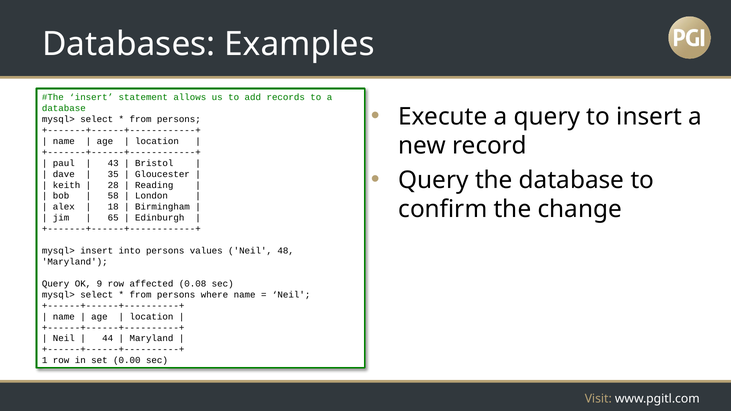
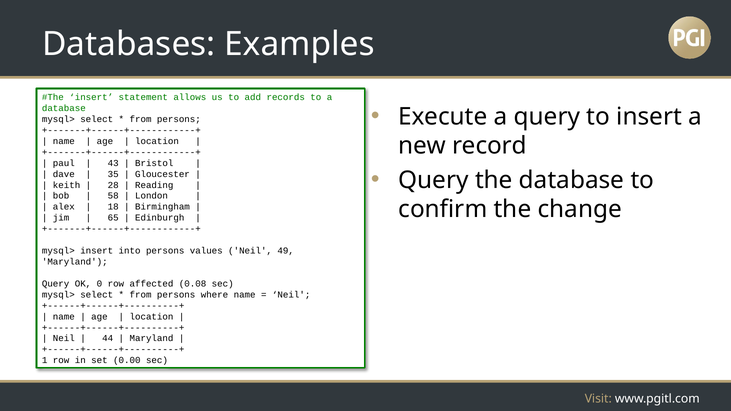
48: 48 -> 49 (286, 251)
9: 9 -> 0 (99, 284)
